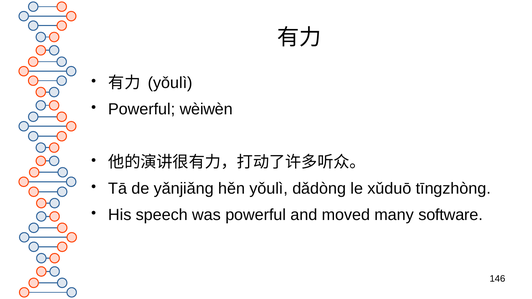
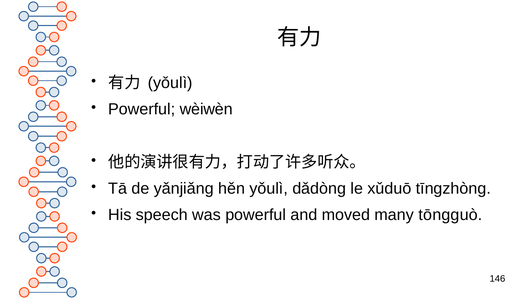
software: software -> tōngguò (450, 215)
